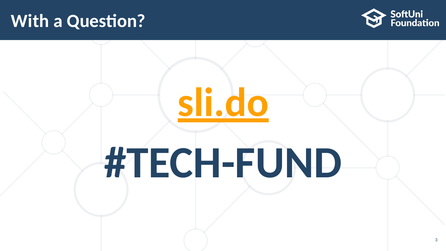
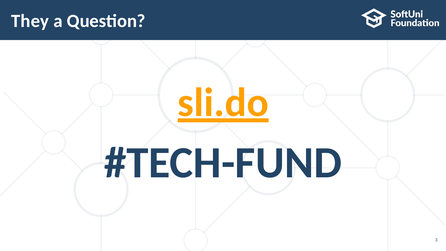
With: With -> They (30, 21)
